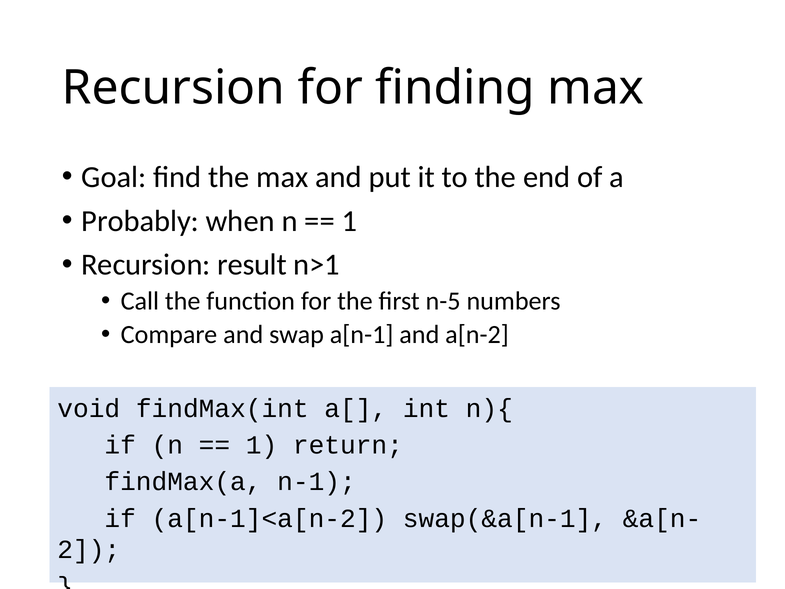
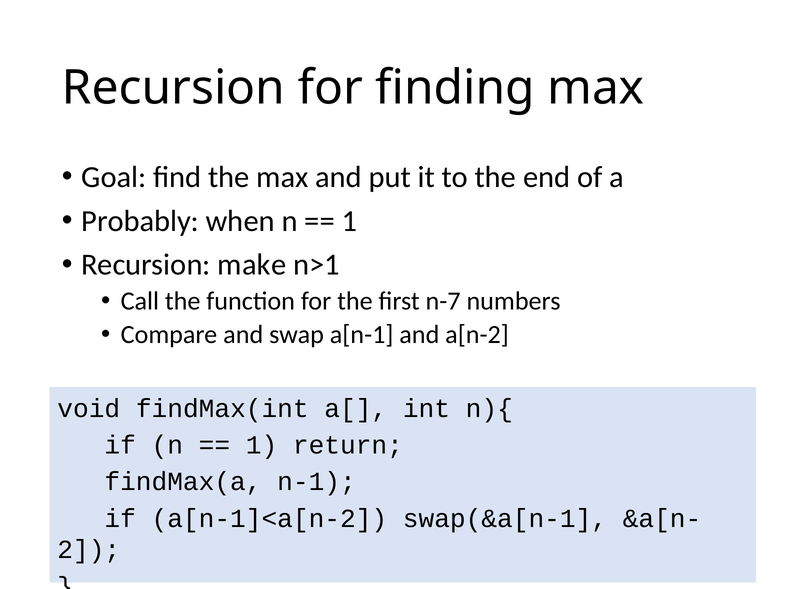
result: result -> make (252, 265)
n-5: n-5 -> n-7 (443, 301)
